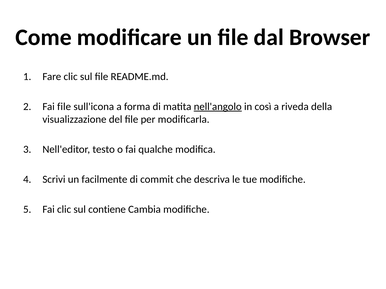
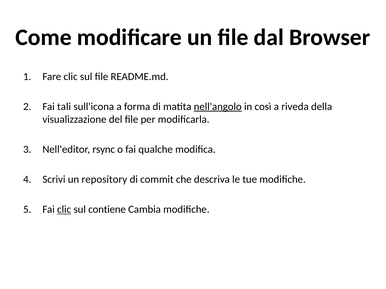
Fai file: file -> tali (64, 107)
testo: testo -> rsync (104, 150)
facilmente: facilmente -> repository (104, 180)
clic underline: none -> present (64, 210)
